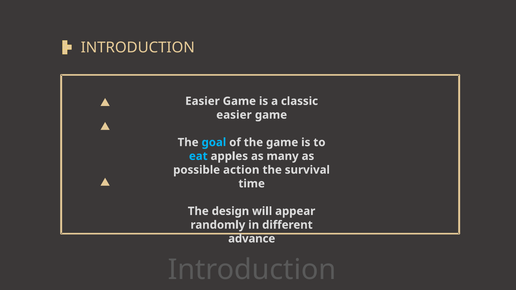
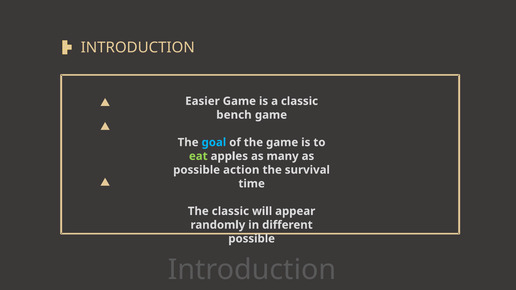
easier: easier -> bench (234, 115)
eat colour: light blue -> light green (198, 156)
The design: design -> classic (230, 211)
advance: advance -> possible (252, 239)
